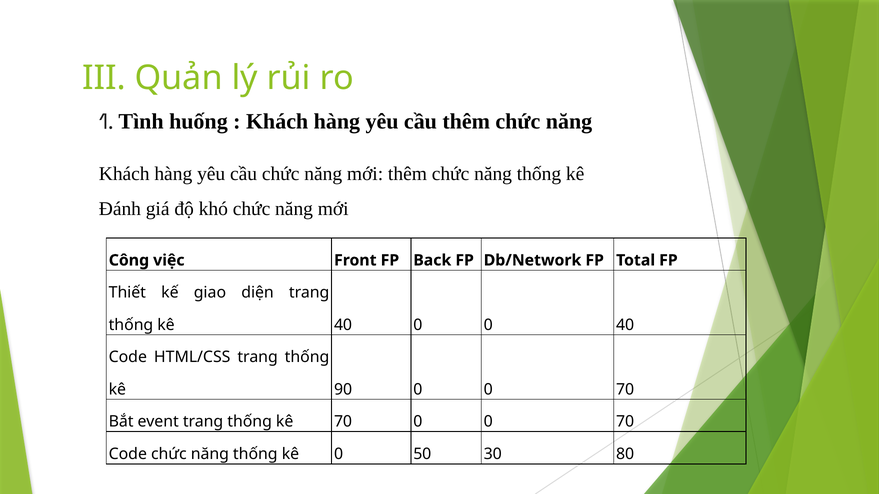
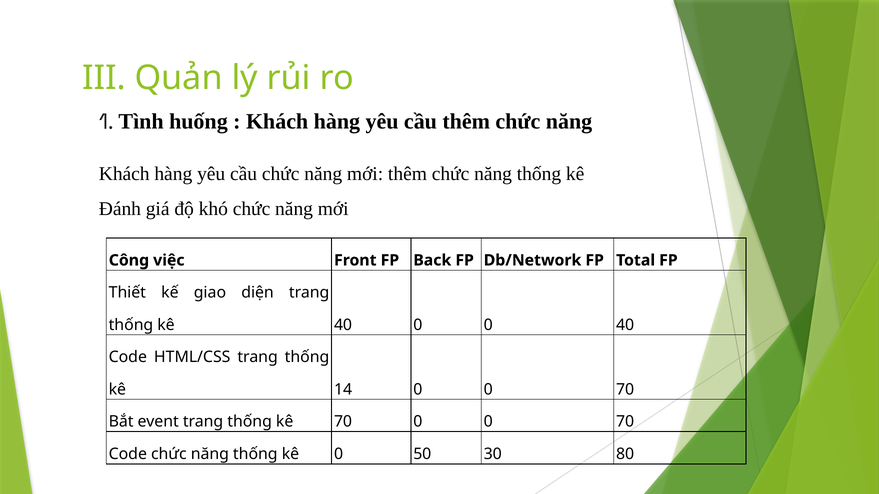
90: 90 -> 14 (343, 390)
